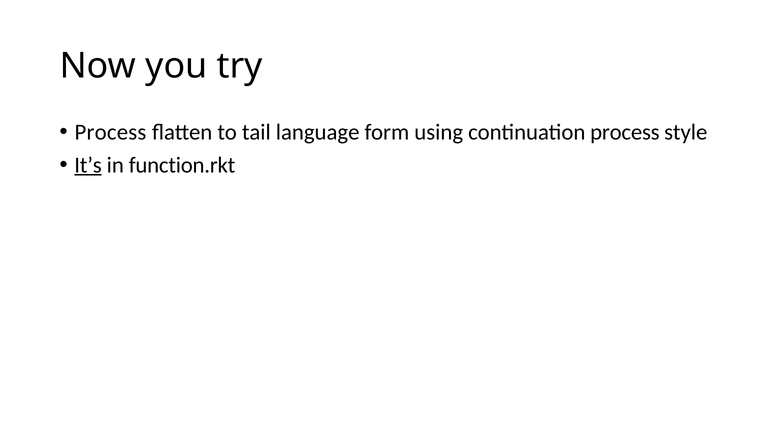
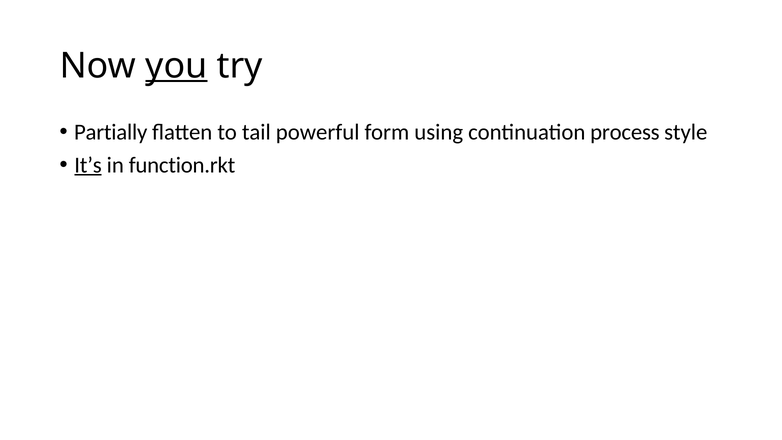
you underline: none -> present (176, 66)
Process: Process -> Partially (111, 132)
language: language -> powerful (318, 132)
